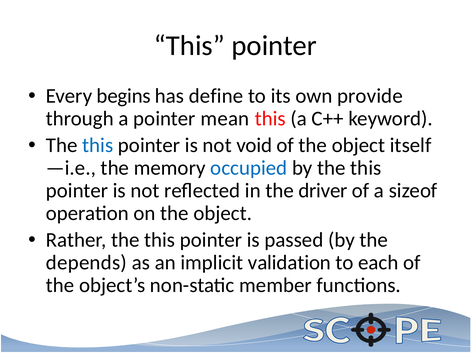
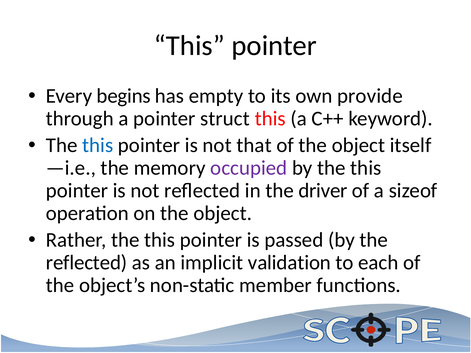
define: define -> empty (216, 96)
mean: mean -> struct (225, 119)
void: void -> that (254, 145)
occupied colour: blue -> purple (249, 168)
depends: depends -> reflected (87, 263)
